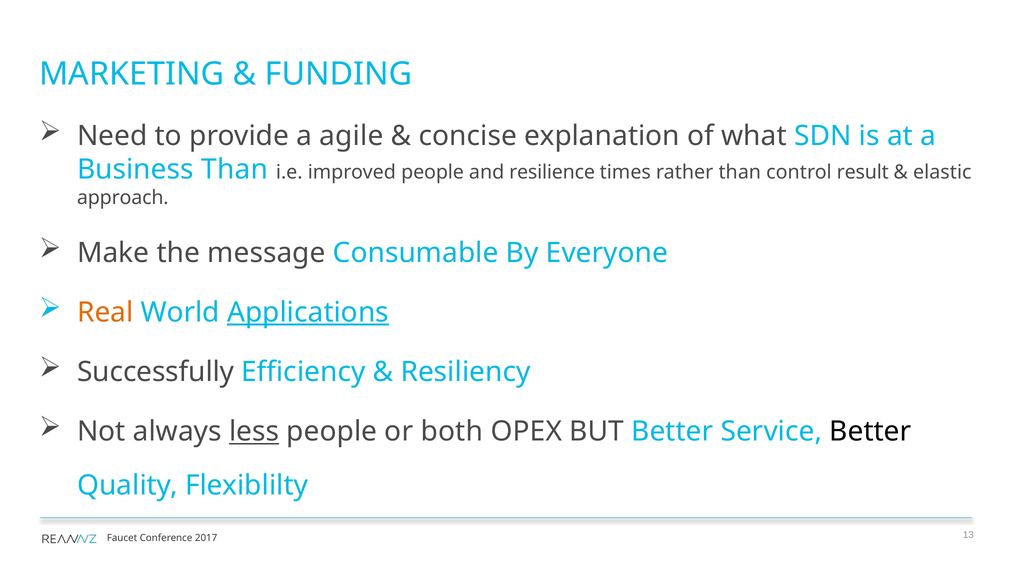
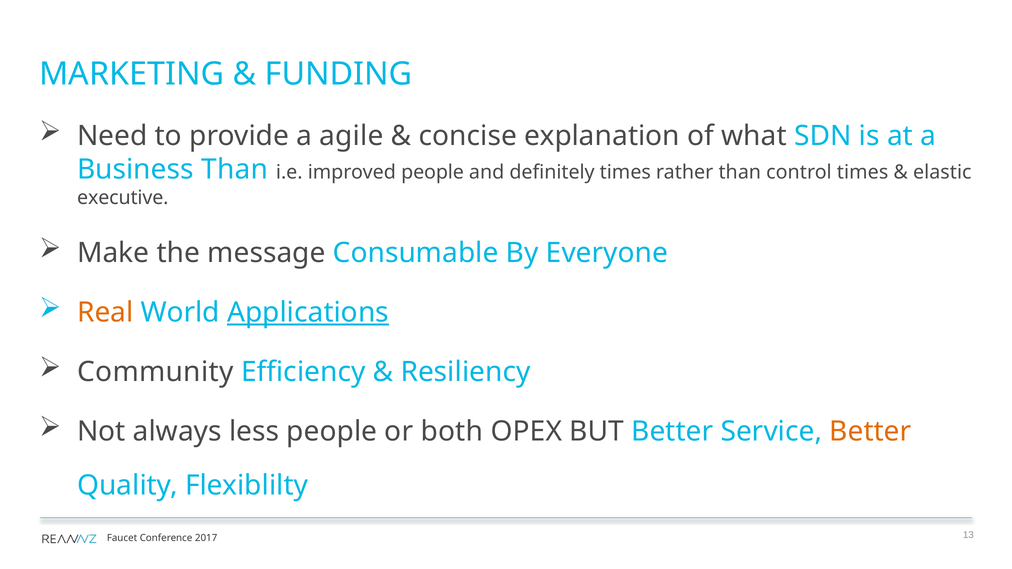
resilience: resilience -> definitely (552, 173)
control result: result -> times (863, 173)
approach: approach -> executive (123, 198)
Successfully: Successfully -> Community (155, 372)
less underline: present -> none (254, 432)
Better colour: black -> orange (870, 432)
